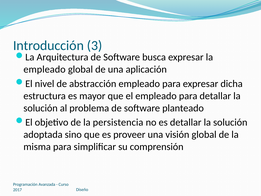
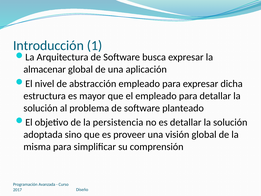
3: 3 -> 1 (95, 45)
empleado: empleado -> almacenar (45, 69)
